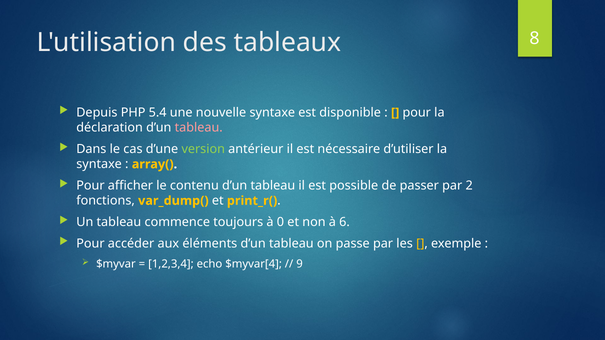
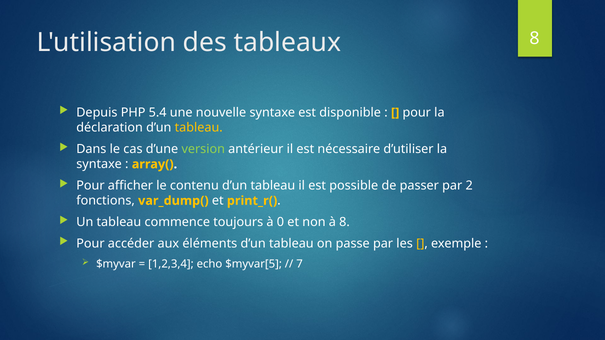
tableau colour: pink -> yellow (199, 128)
à 6: 6 -> 8 (345, 222)
$myvar[4: $myvar[4 -> $myvar[5 (254, 264)
9: 9 -> 7 (300, 264)
